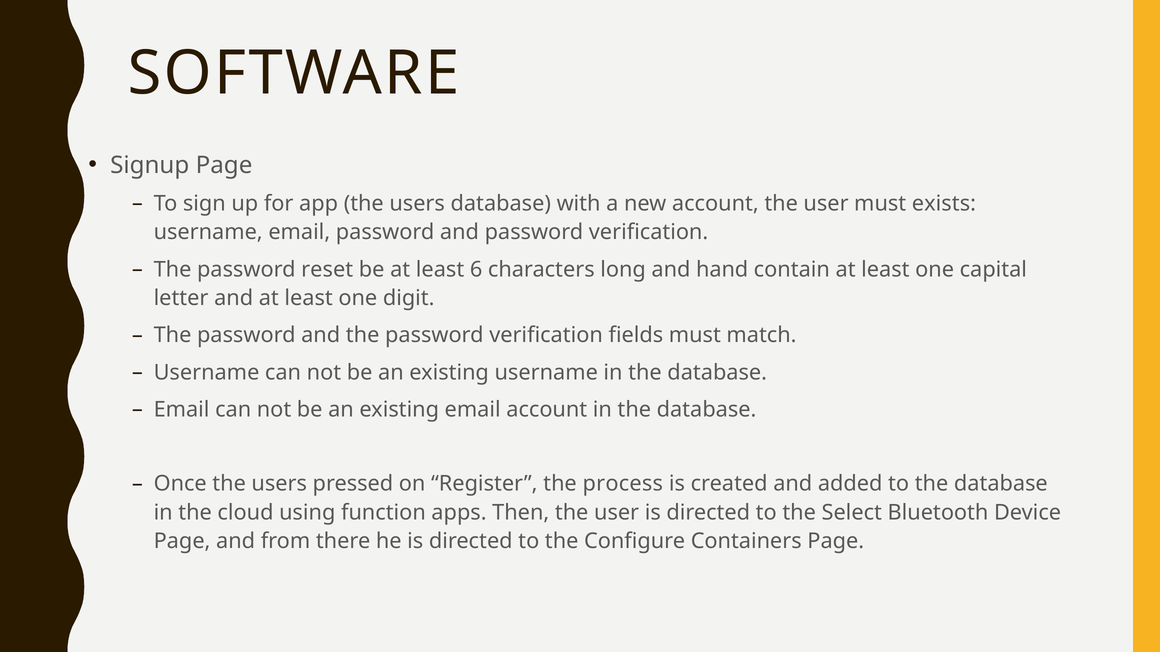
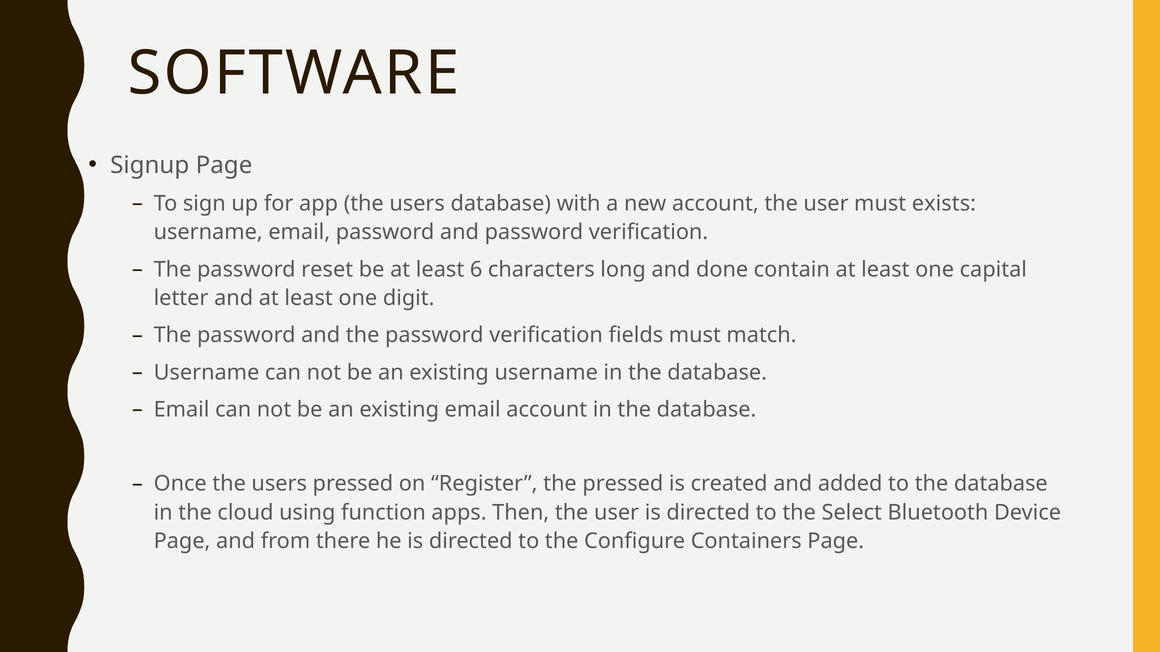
hand: hand -> done (722, 270)
the process: process -> pressed (623, 484)
